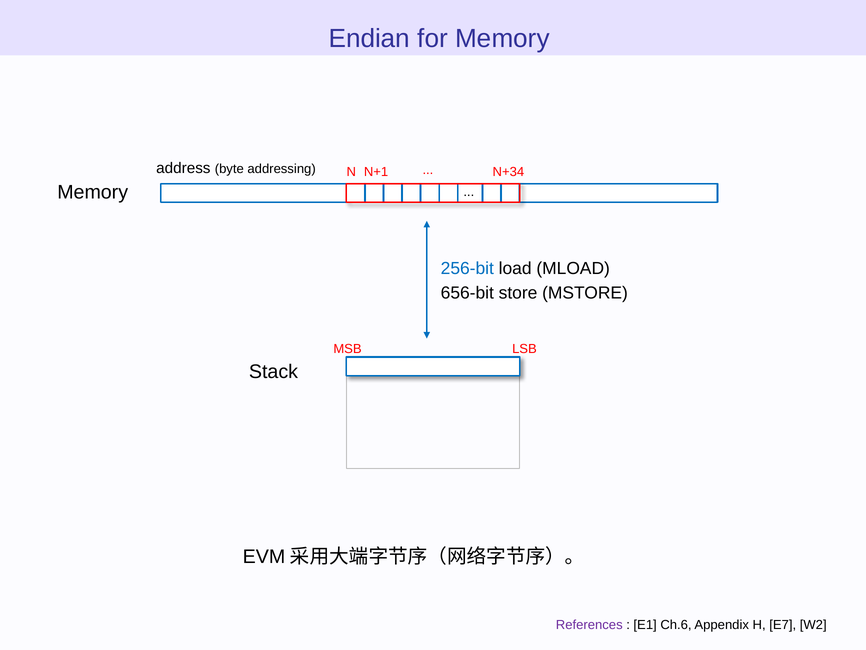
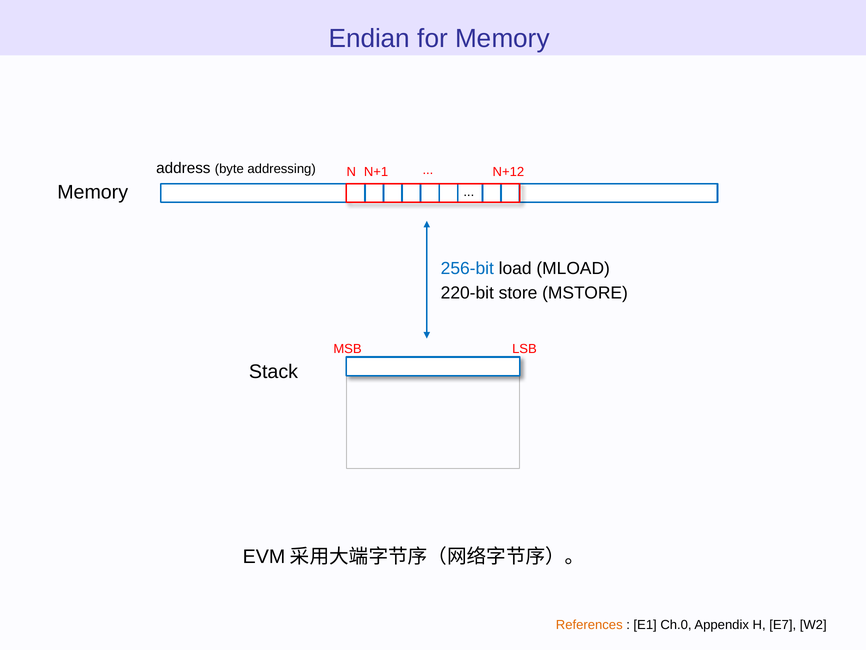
N+34: N+34 -> N+12 (508, 172)
656-bit: 656-bit -> 220-bit (467, 293)
References colour: purple -> orange (589, 624)
Ch.6: Ch.6 -> Ch.0 (676, 624)
